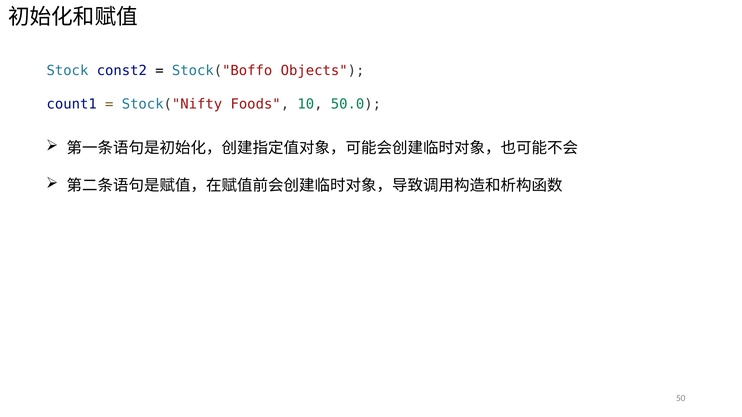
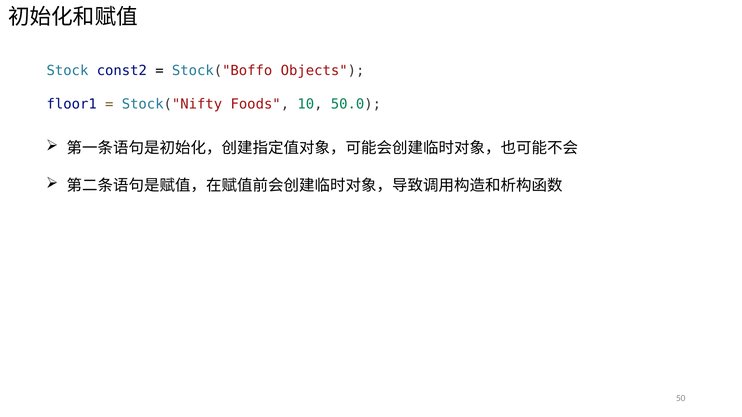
count1: count1 -> floor1 (72, 104)
